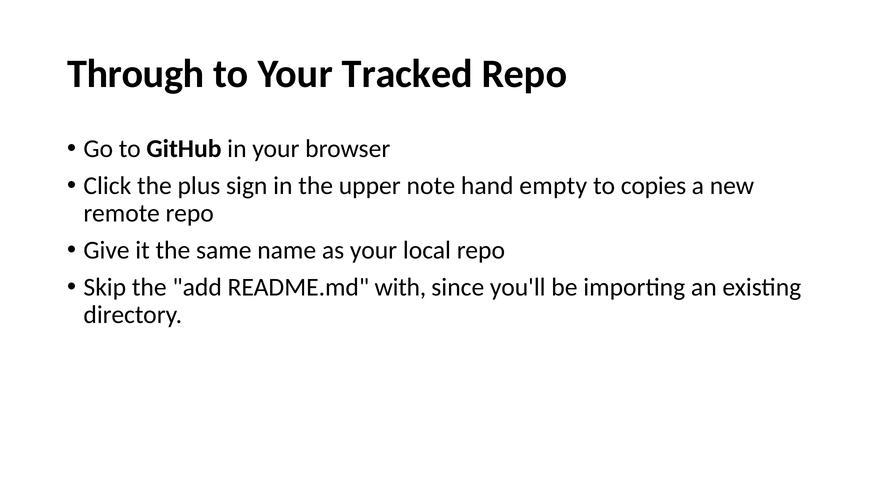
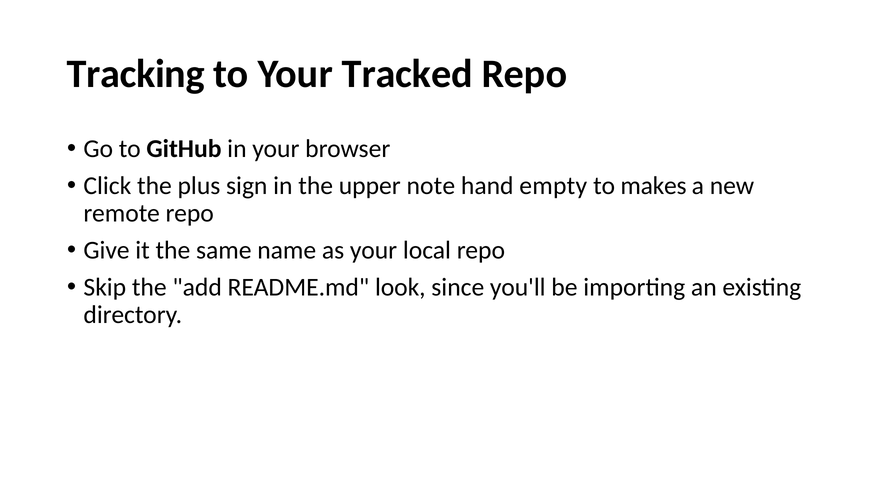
Through: Through -> Tracking (136, 74)
copies: copies -> makes (654, 185)
with: with -> look (400, 287)
